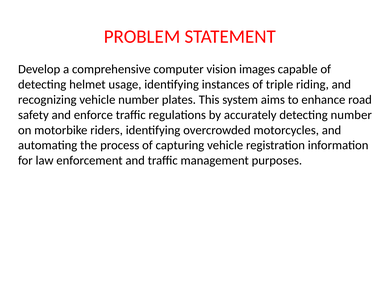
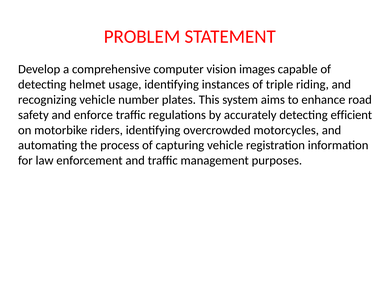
detecting number: number -> efficient (351, 115)
